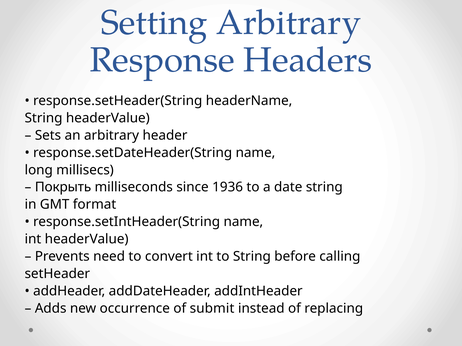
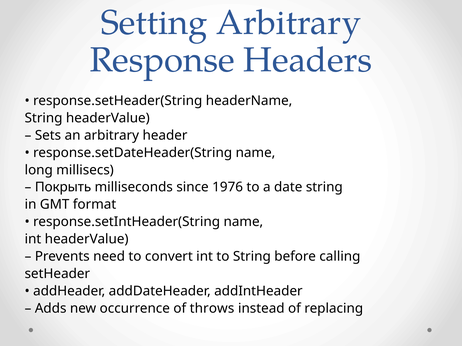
1936: 1936 -> 1976 (228, 187)
submit: submit -> throws (212, 309)
